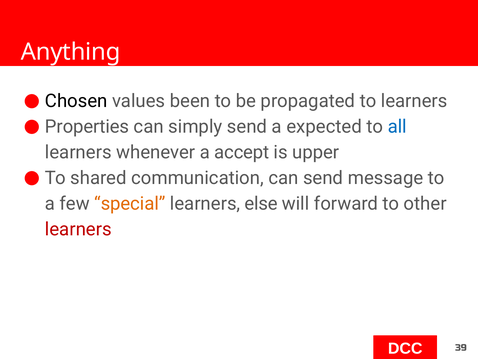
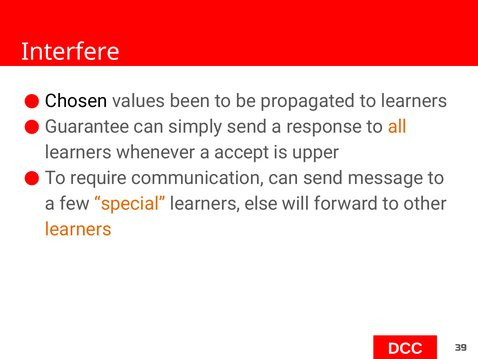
Anything: Anything -> Interfere (71, 52)
Properties: Properties -> Guarantee (87, 127)
expected: expected -> response (324, 127)
all colour: blue -> orange (397, 127)
shared: shared -> require (99, 178)
learners colour: red -> orange (78, 229)
